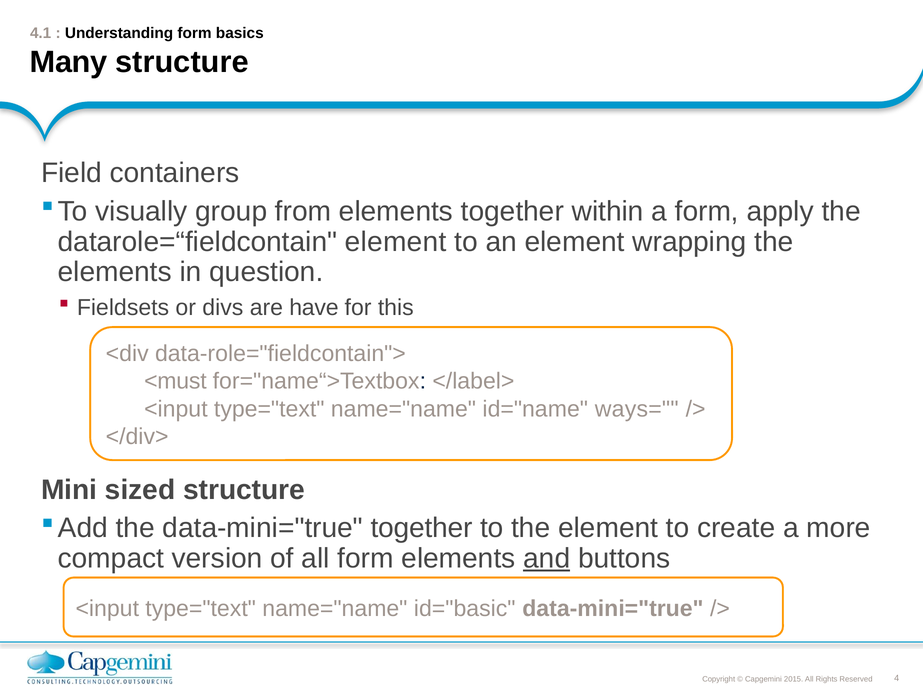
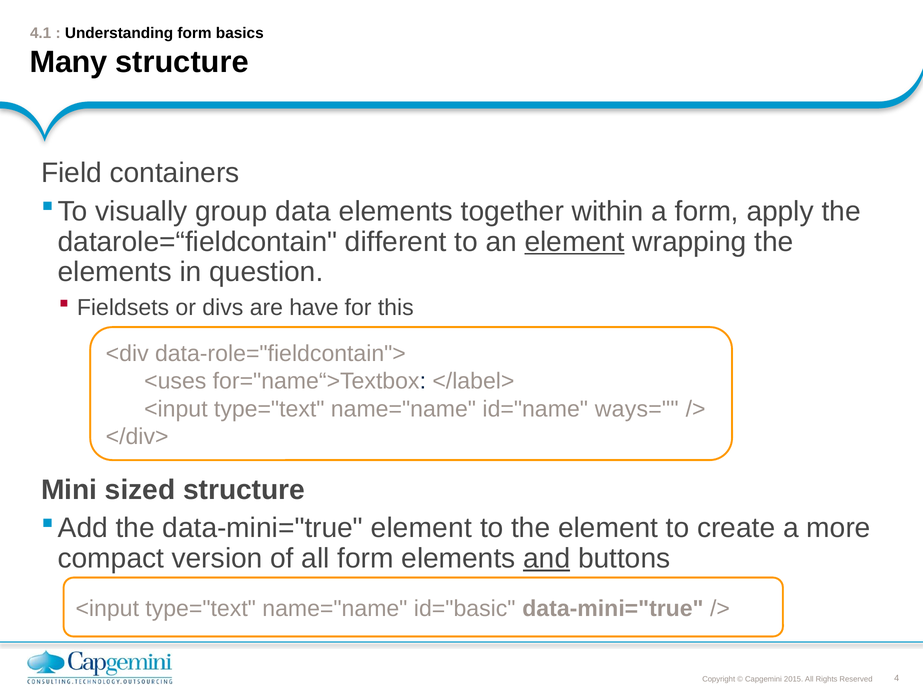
from: from -> data (303, 211)
datarole=“fieldcontain element: element -> different (396, 242)
element underline: none -> present (575, 242)
<must: <must -> <uses (175, 381)
data-mini="true together: together -> element (421, 528)
